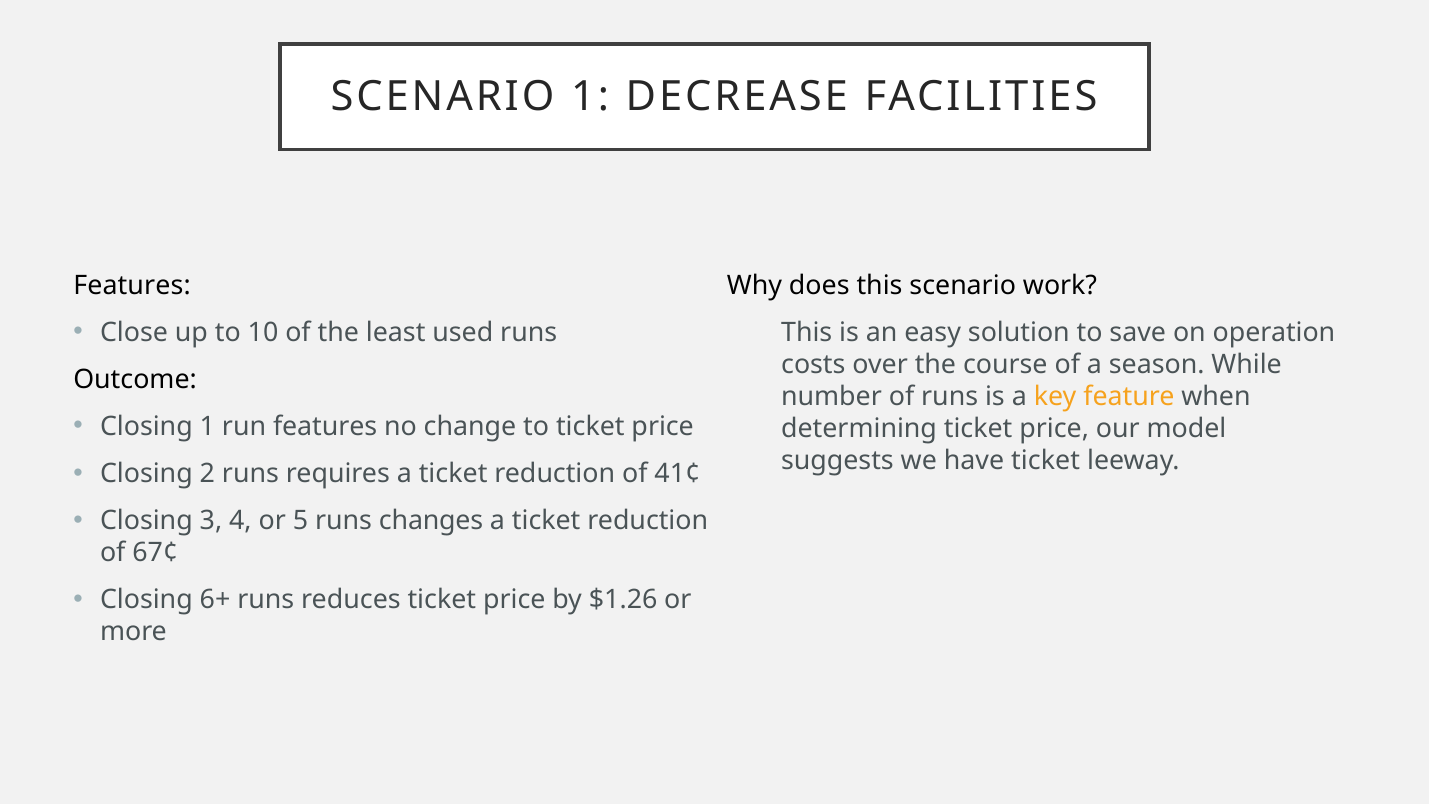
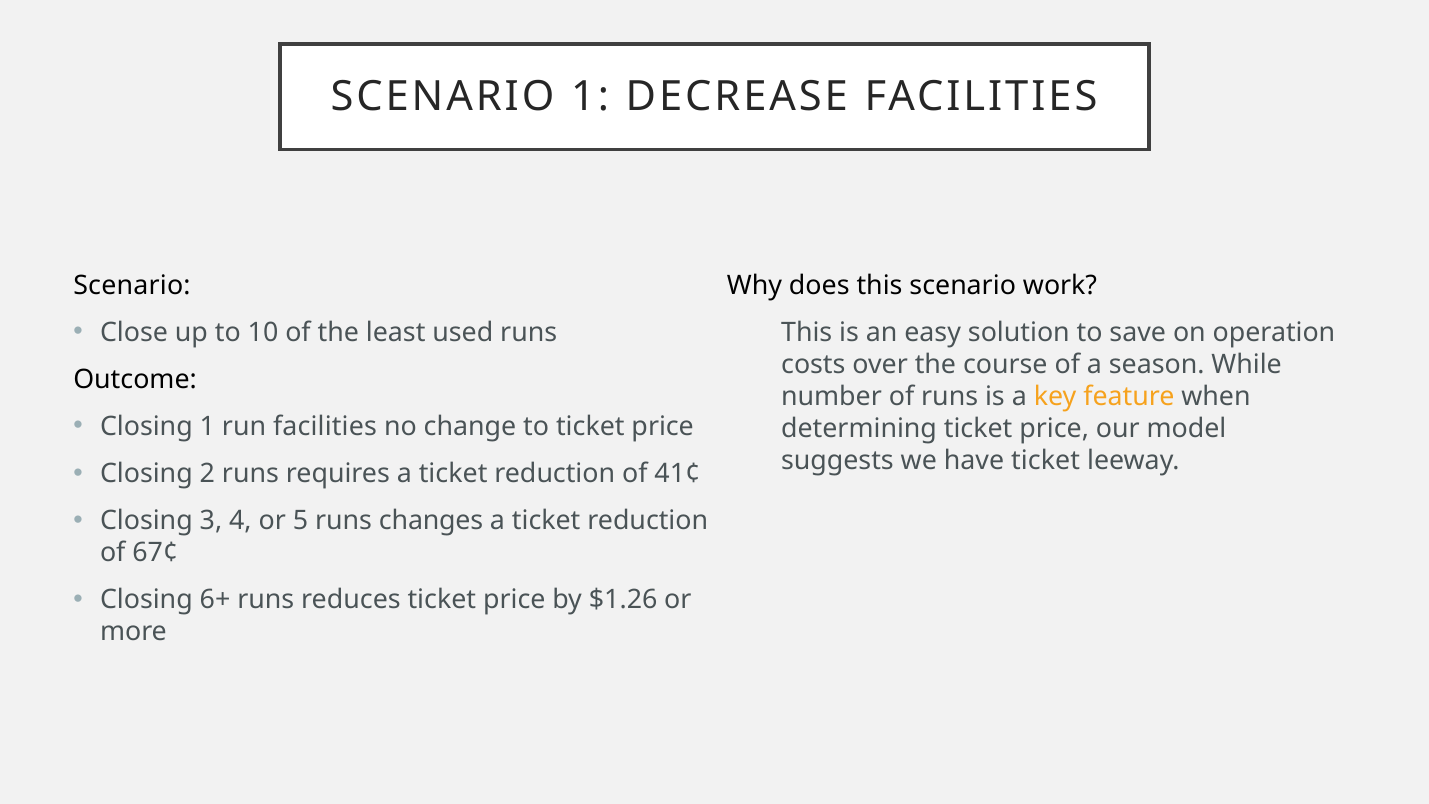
Features: Features -> Scenario (132, 285)
run features: features -> facilities (325, 426)
